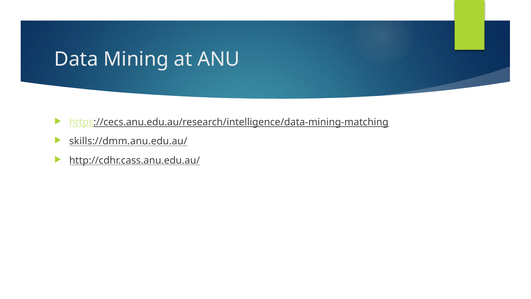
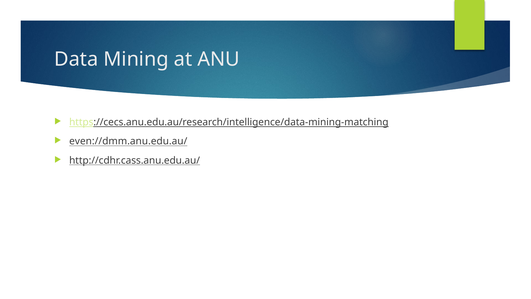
skills://dmm.anu.edu.au/: skills://dmm.anu.edu.au/ -> even://dmm.anu.edu.au/ (128, 141)
